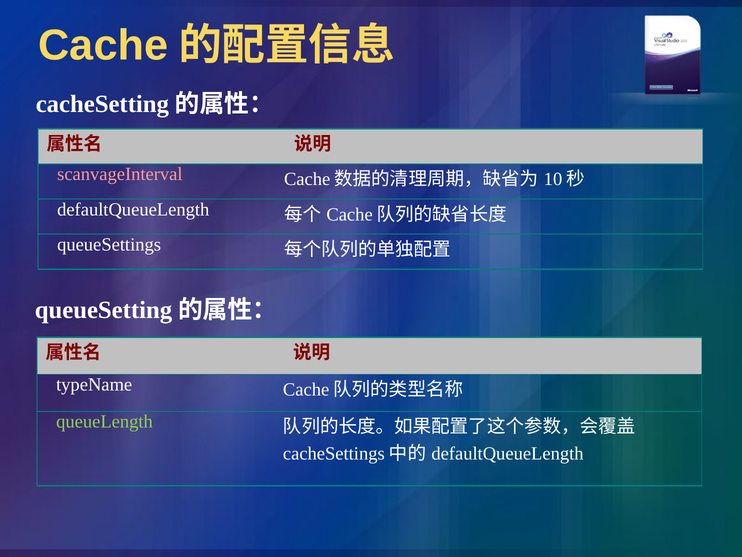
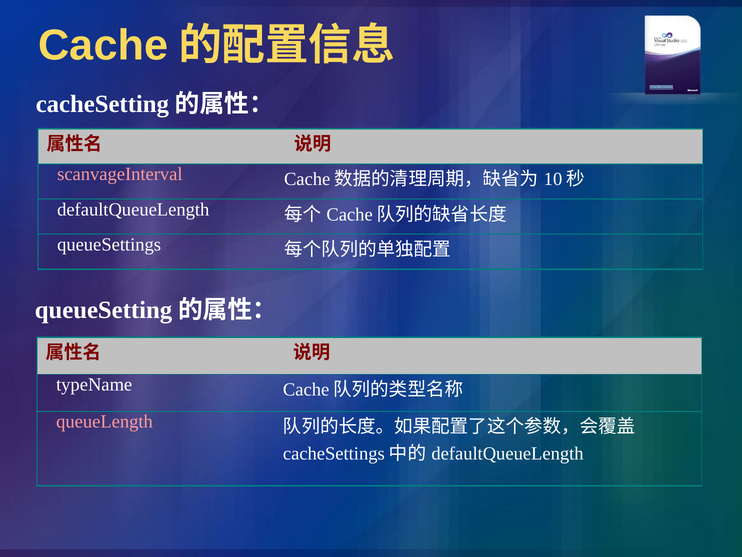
queueLength colour: light green -> pink (104, 421)
